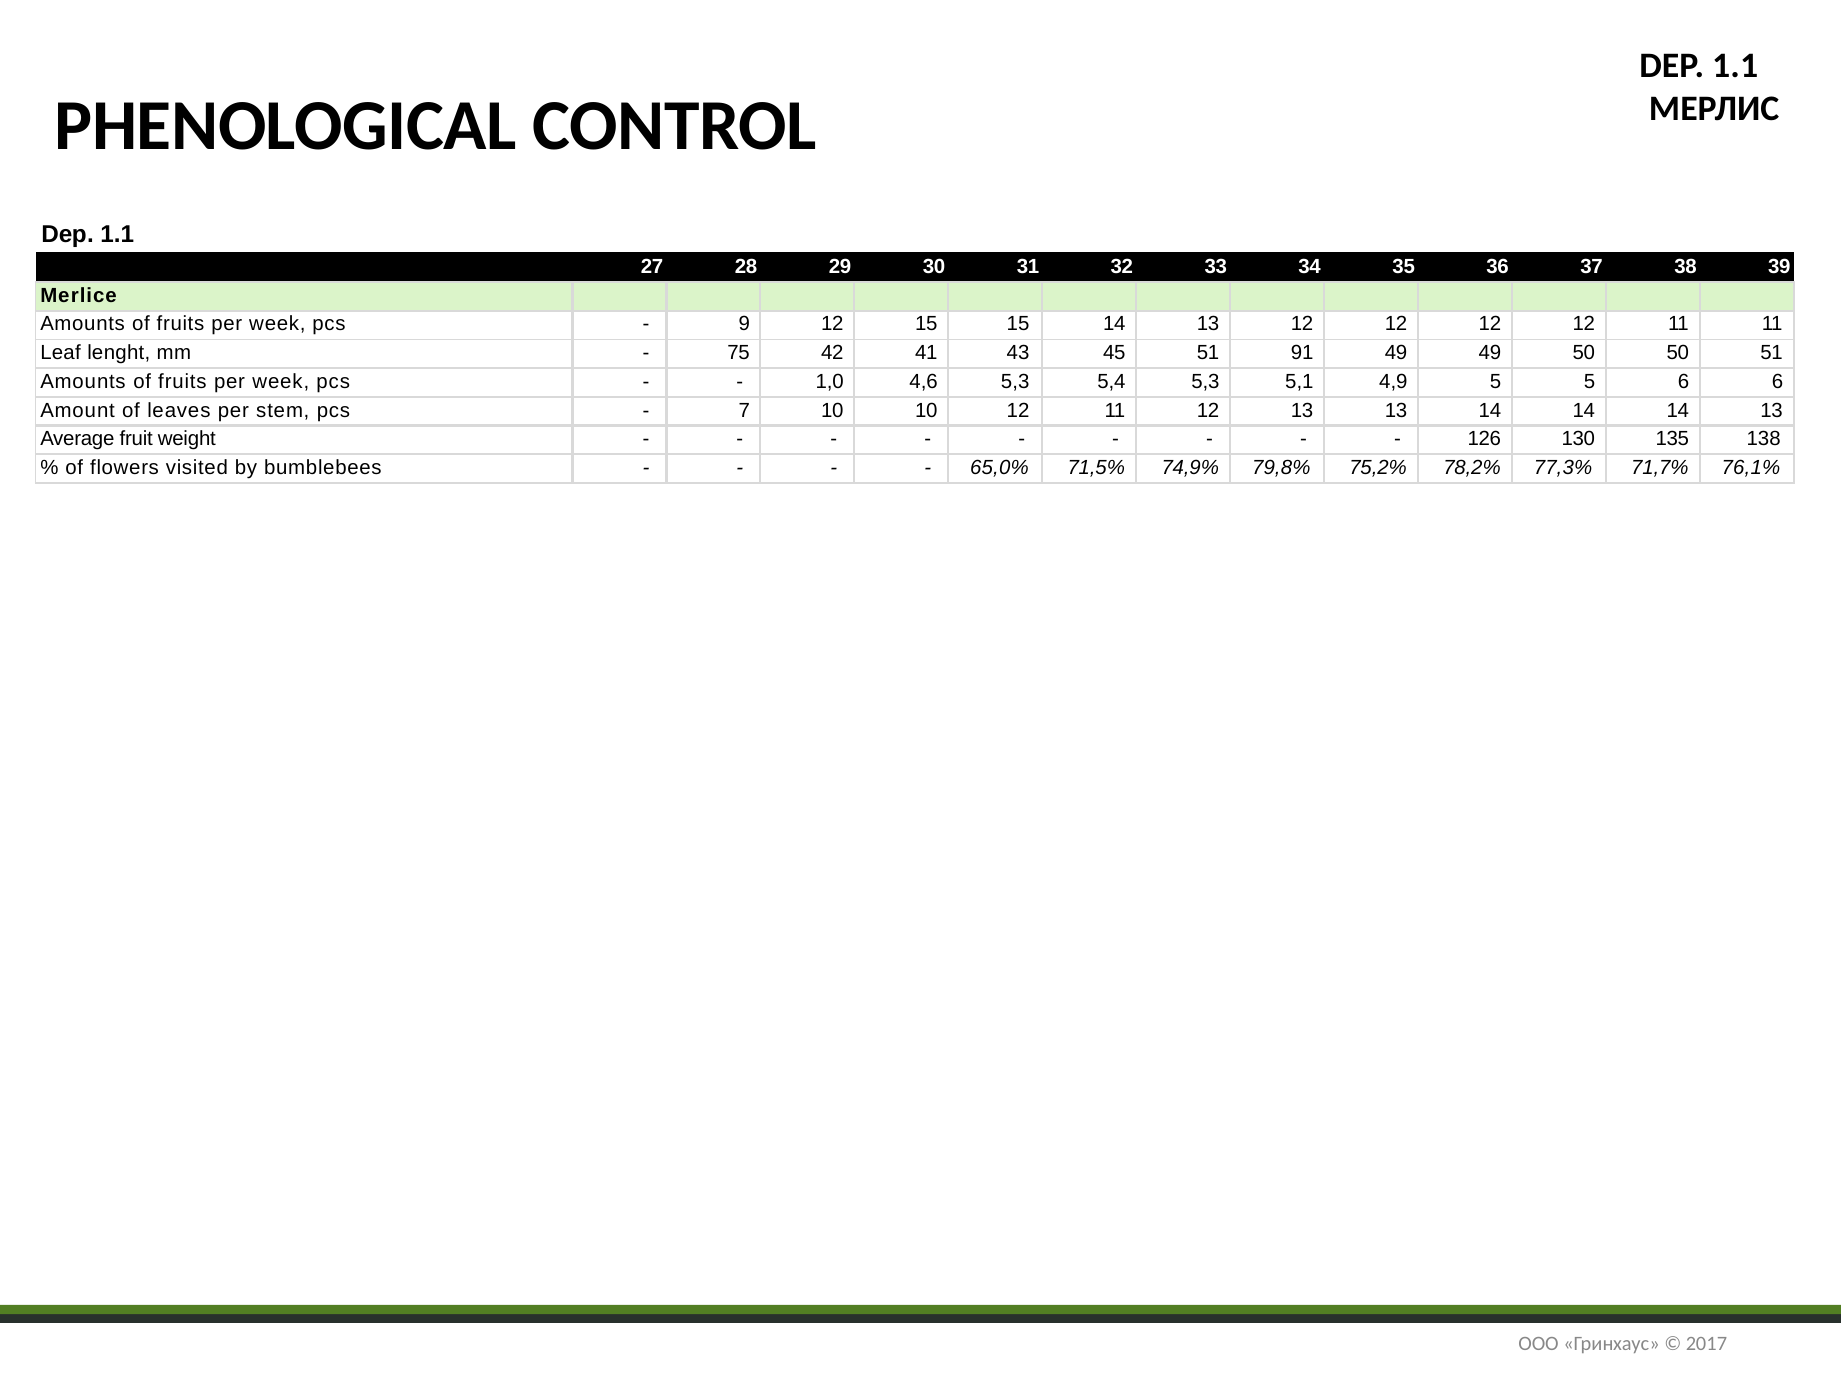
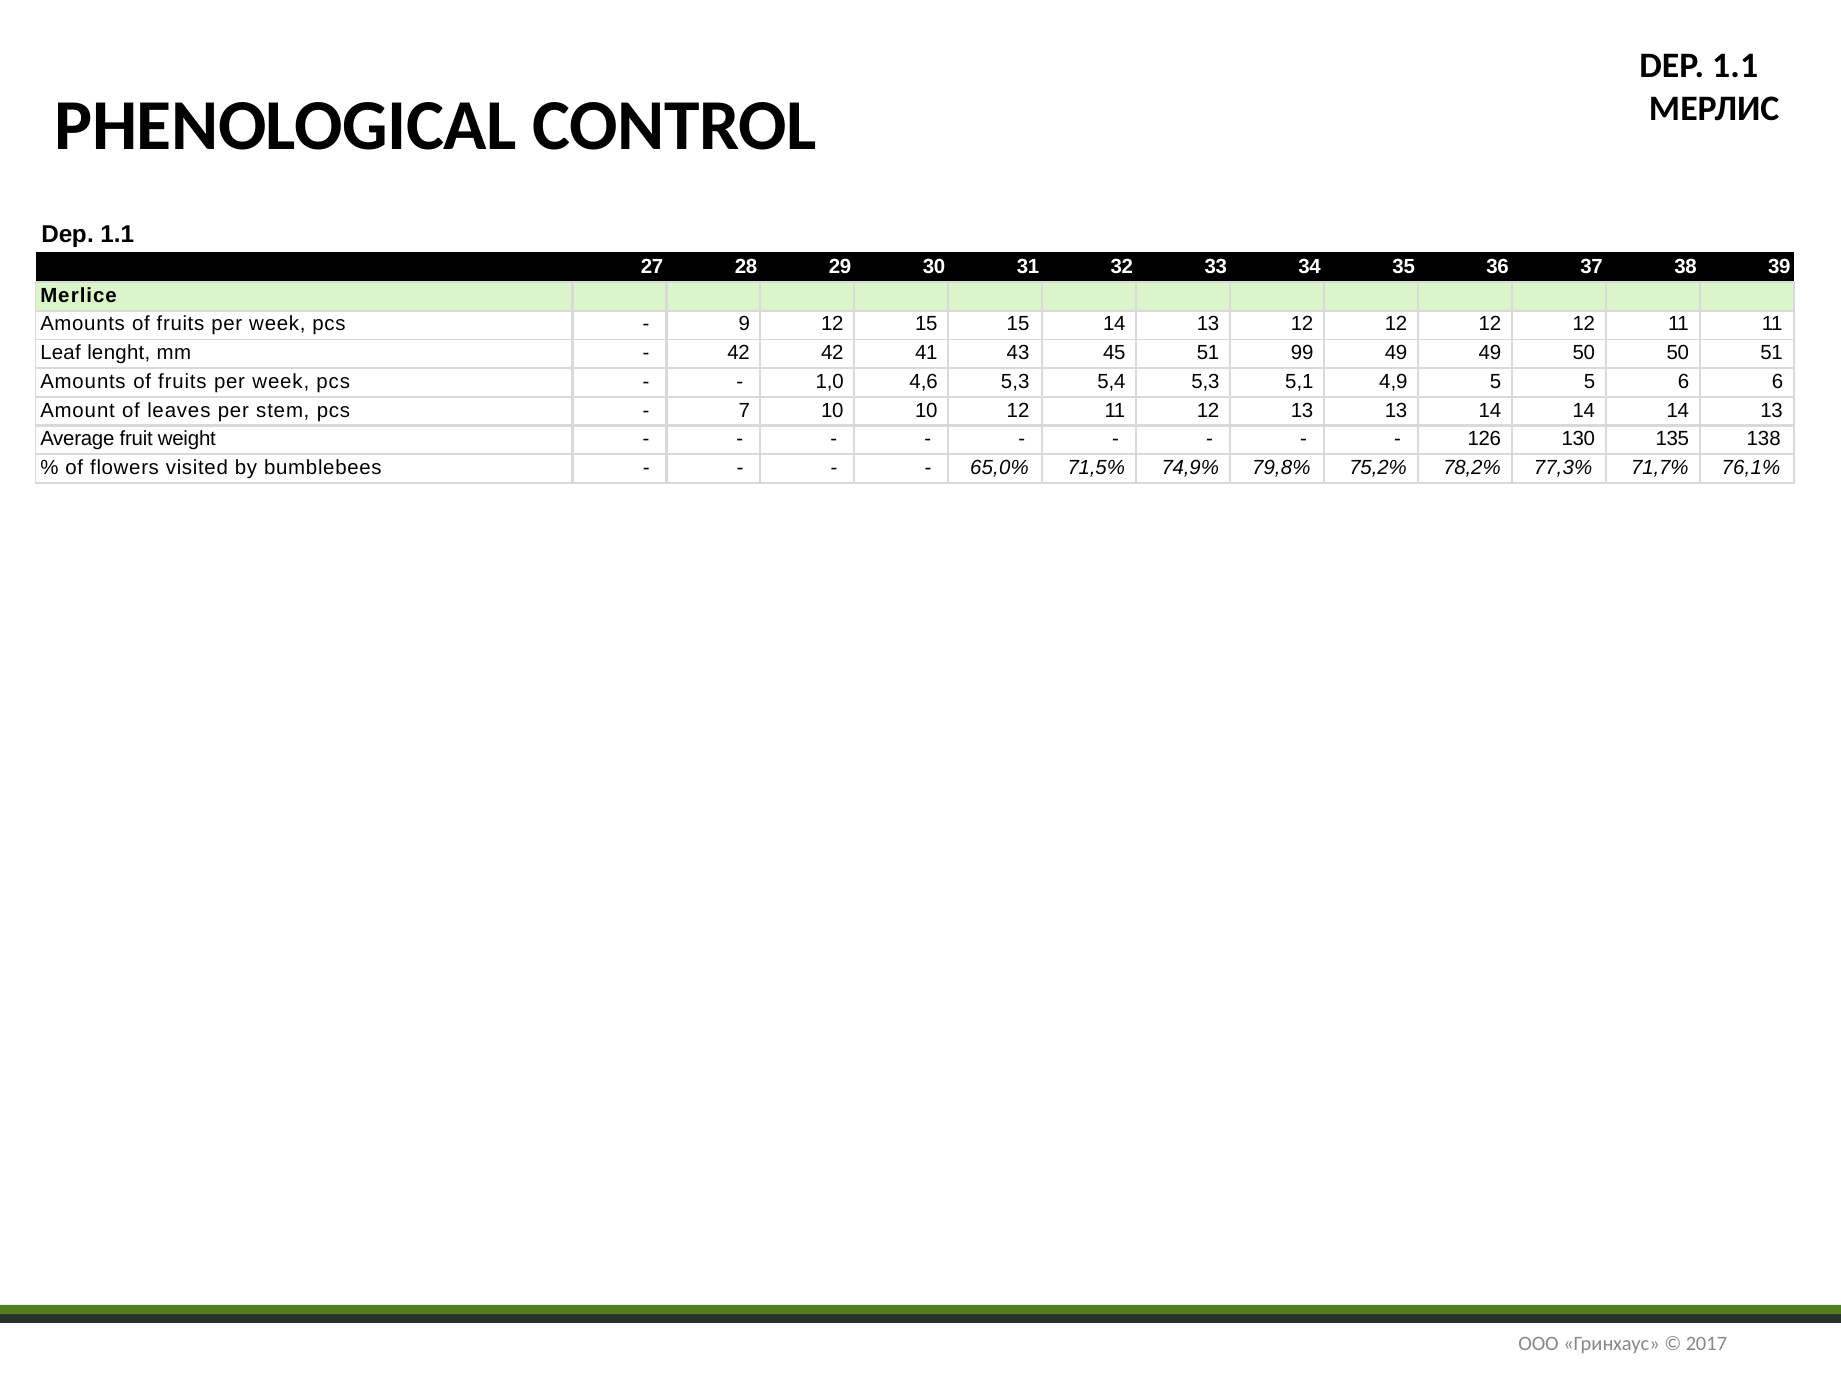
75: 75 -> 42 (739, 353)
91: 91 -> 99 (1302, 353)
